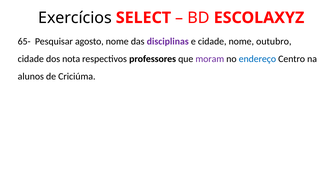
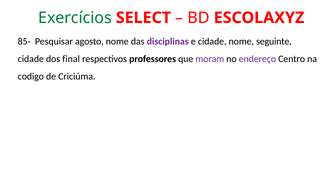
Exercícios colour: black -> green (75, 18)
65-: 65- -> 85- (24, 41)
outubro: outubro -> seguinte (274, 41)
nota: nota -> final (71, 59)
endereço colour: blue -> purple (257, 59)
alunos: alunos -> codigo (31, 77)
